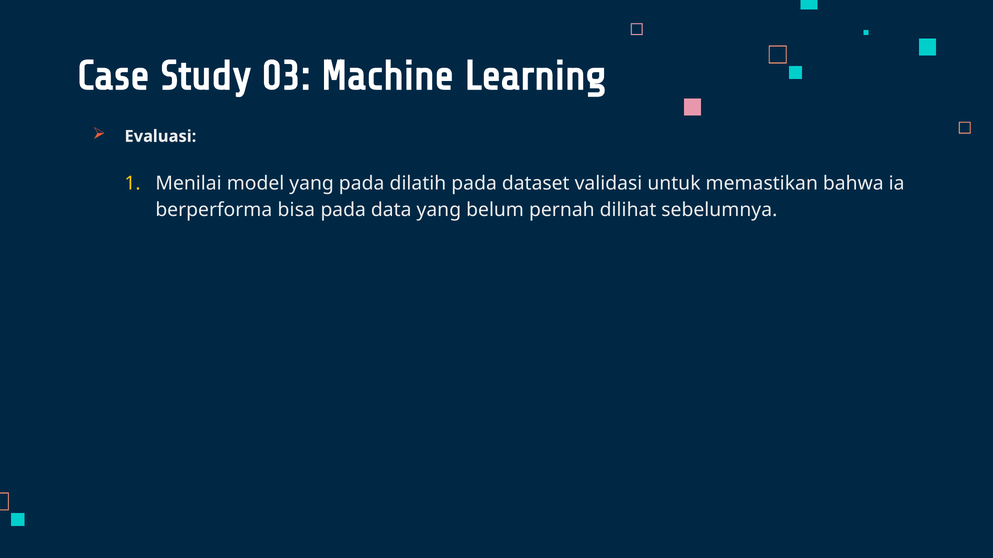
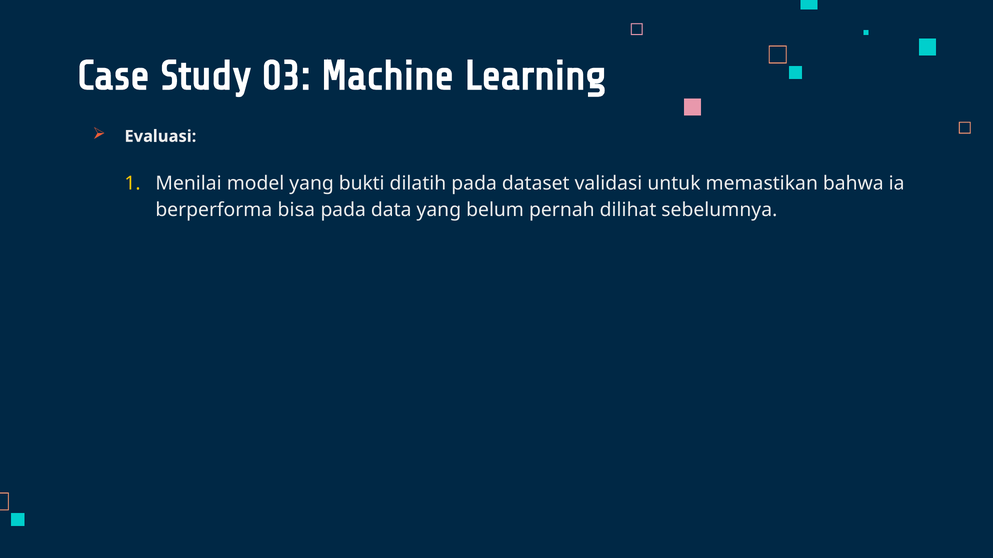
yang pada: pada -> bukti (362, 184)
